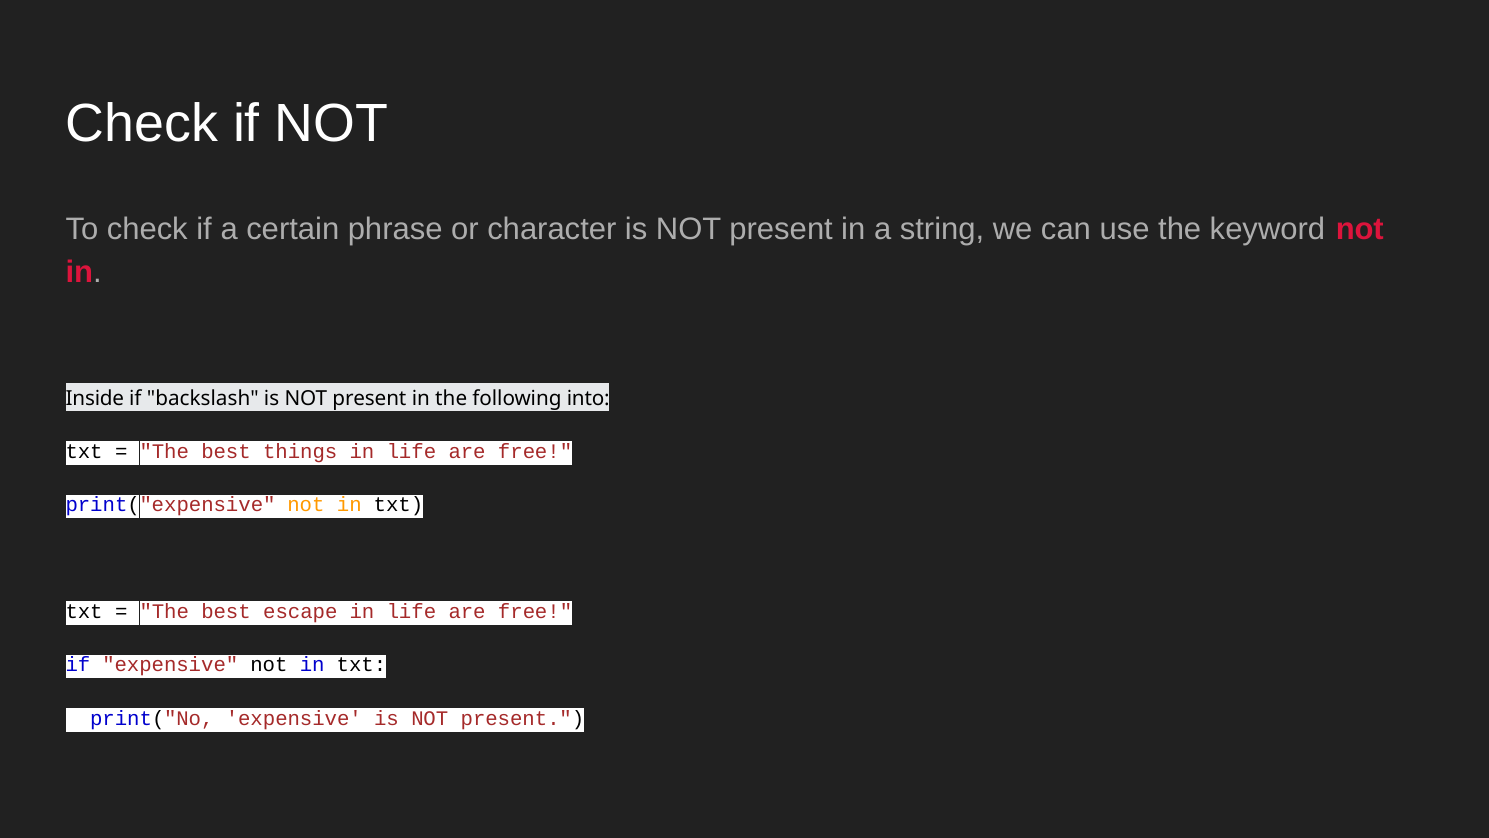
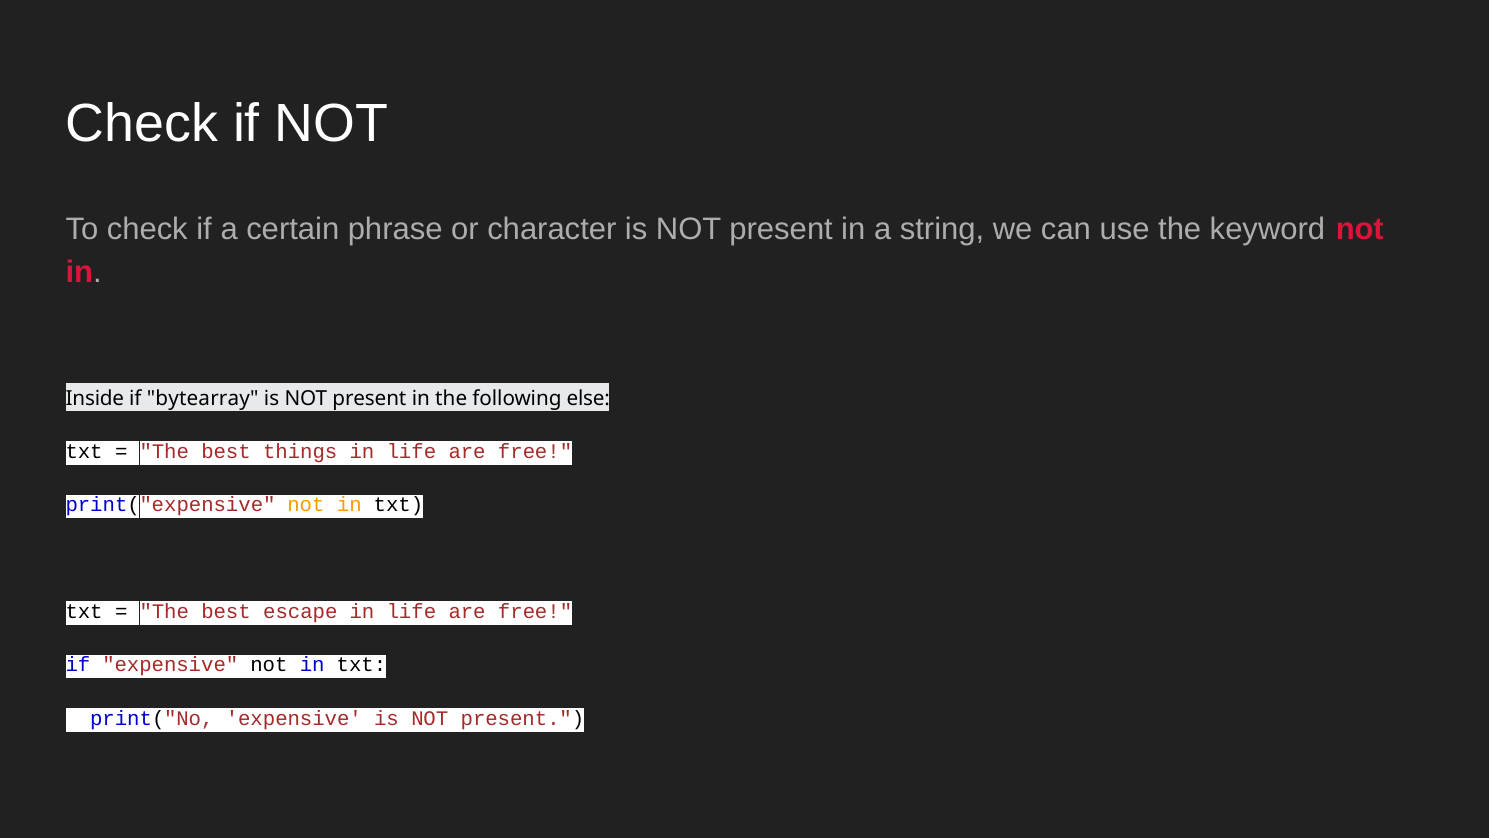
backslash: backslash -> bytearray (203, 398)
into: into -> else (588, 398)
